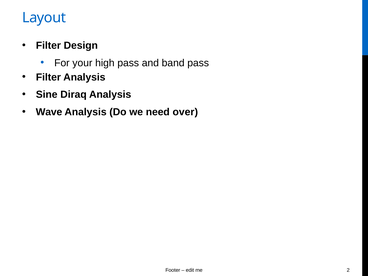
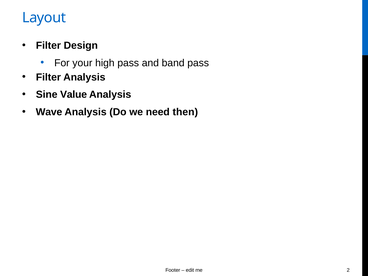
Diraq: Diraq -> Value (74, 95)
over: over -> then (185, 112)
